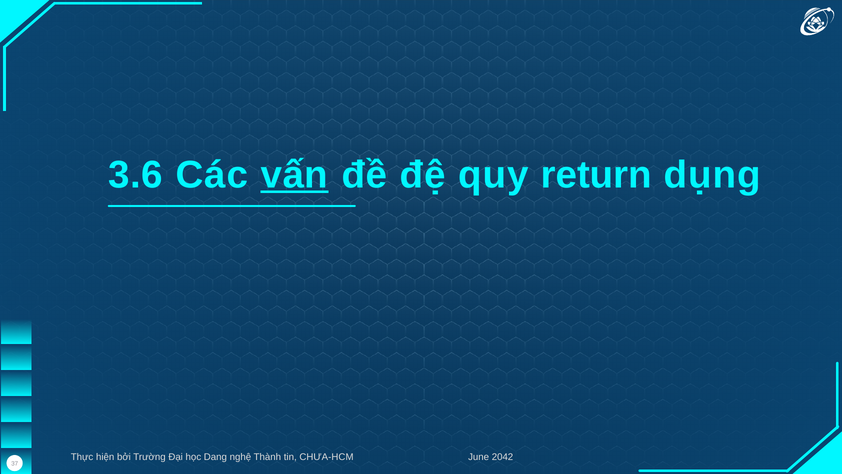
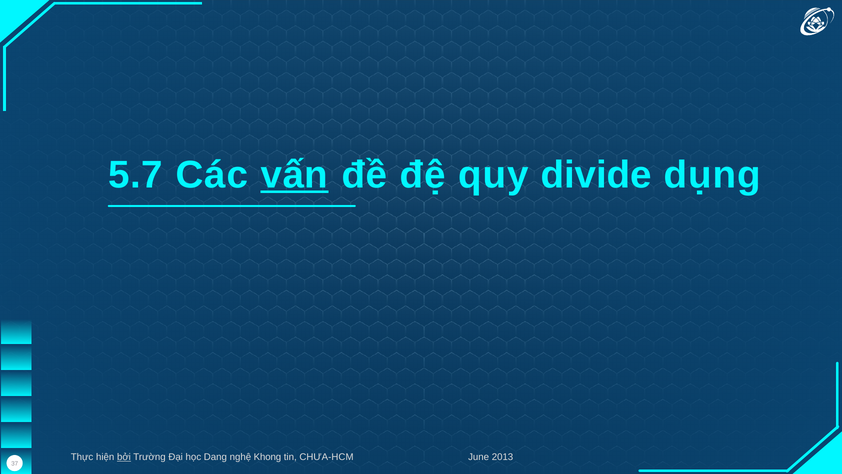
3.6: 3.6 -> 5.7 (135, 175)
return: return -> divide (596, 175)
bởi underline: none -> present (124, 457)
Thành: Thành -> Khong (267, 457)
2042: 2042 -> 2013 (503, 457)
